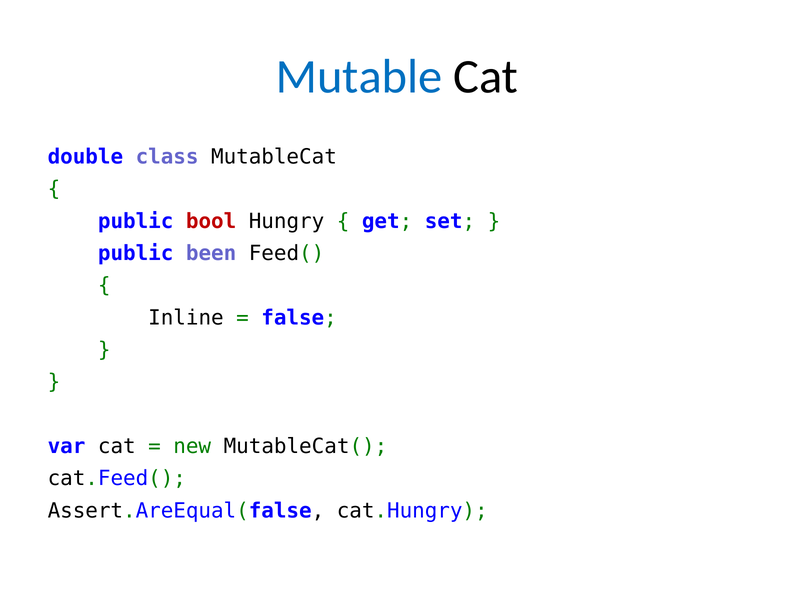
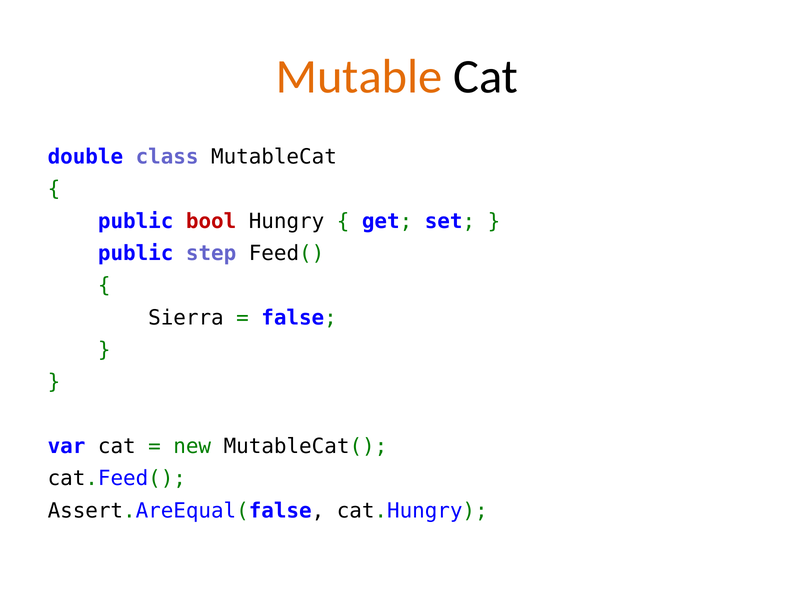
Mutable colour: blue -> orange (359, 77)
been: been -> step (211, 254)
Inline: Inline -> Sierra (186, 318)
